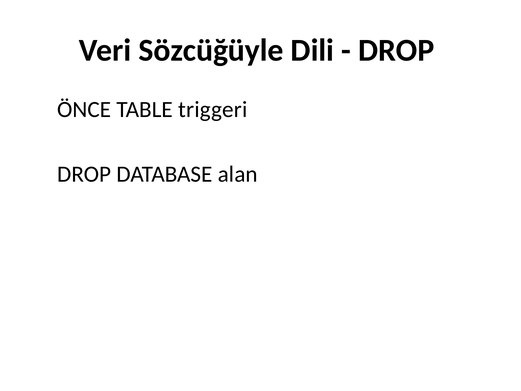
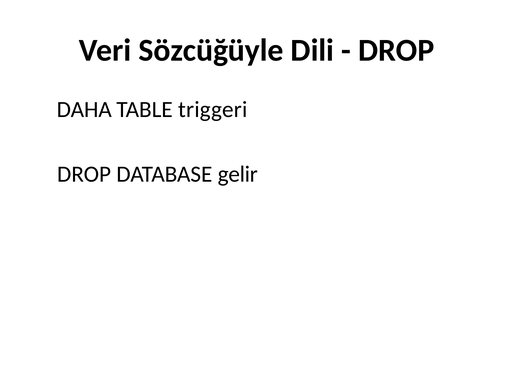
ÖNCE: ÖNCE -> DAHA (84, 109)
alan: alan -> gelir (238, 174)
